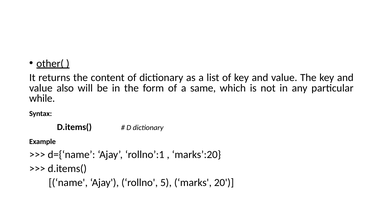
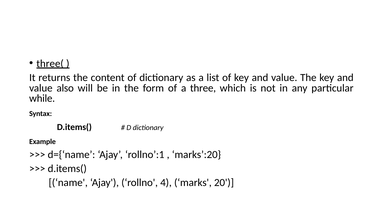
other(: other( -> three( (50, 64)
same: same -> three (203, 88)
5: 5 -> 4 (166, 183)
